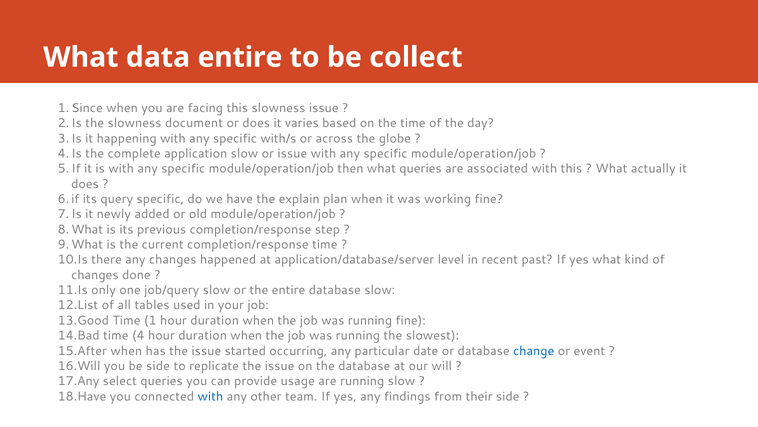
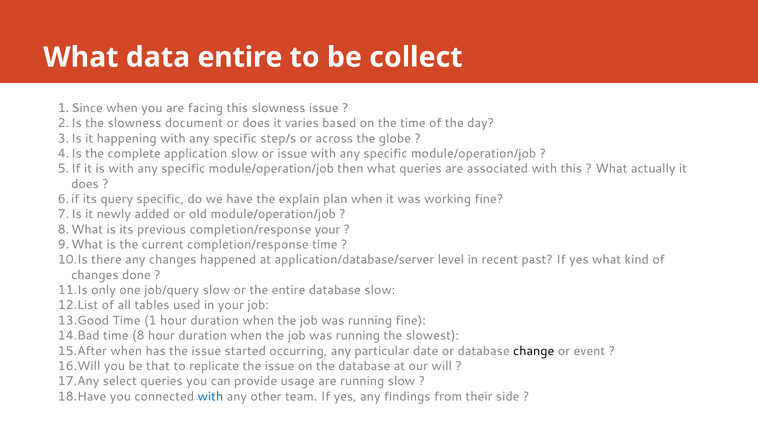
with/s: with/s -> step/s (278, 138)
completion/response step: step -> your (328, 229)
4: 4 -> 8 (138, 335)
change colour: blue -> black (534, 350)
be side: side -> that (158, 365)
